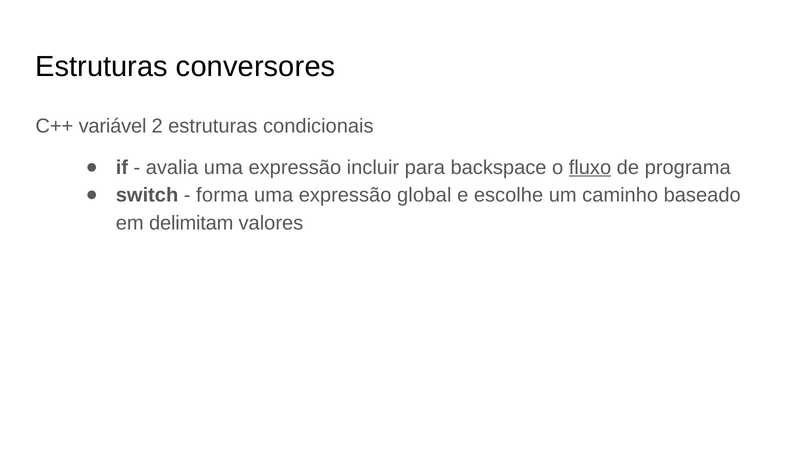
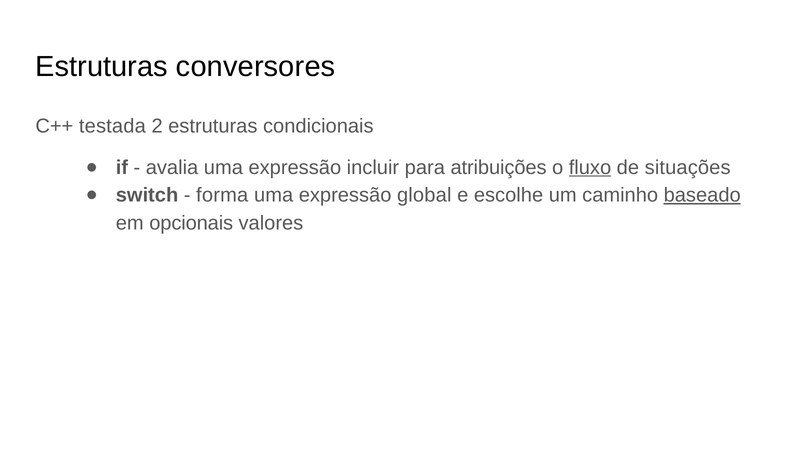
variável: variável -> testada (112, 126)
backspace: backspace -> atribuições (499, 168)
programa: programa -> situações (688, 168)
baseado underline: none -> present (702, 195)
delimitam: delimitam -> opcionais (191, 223)
